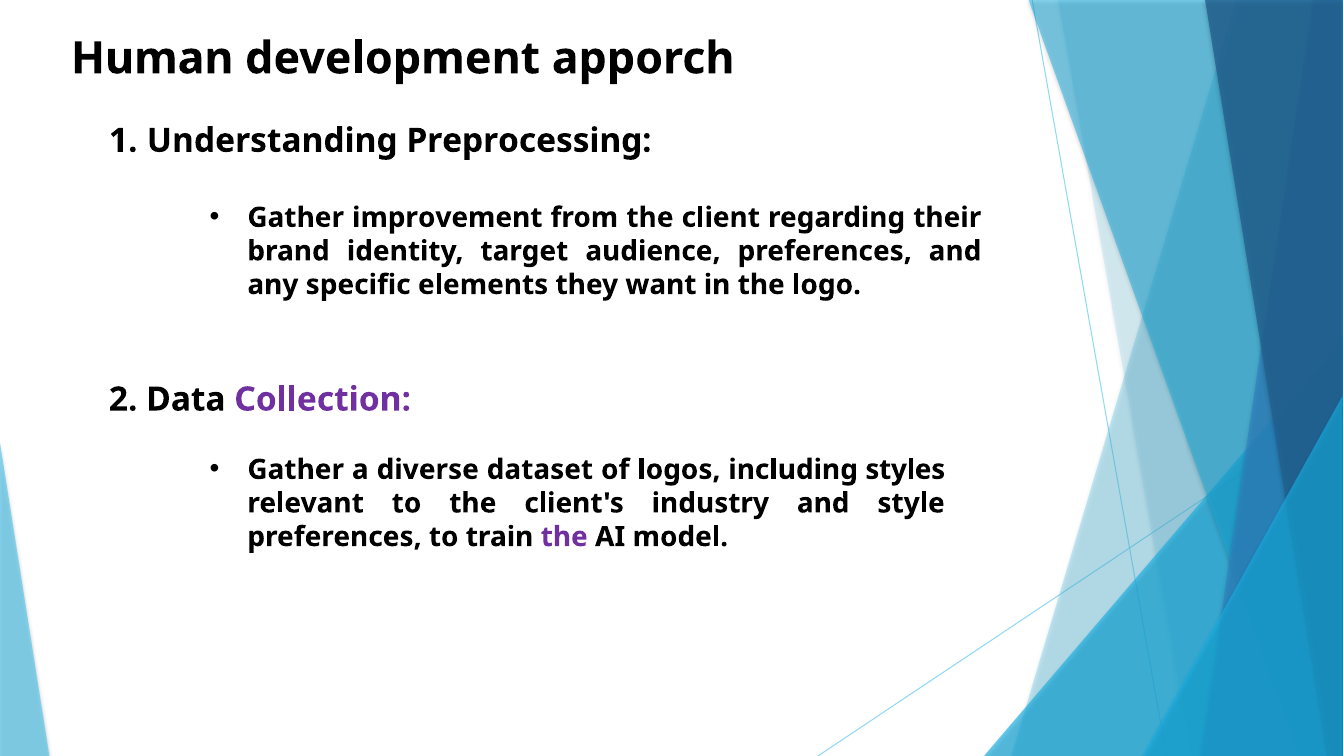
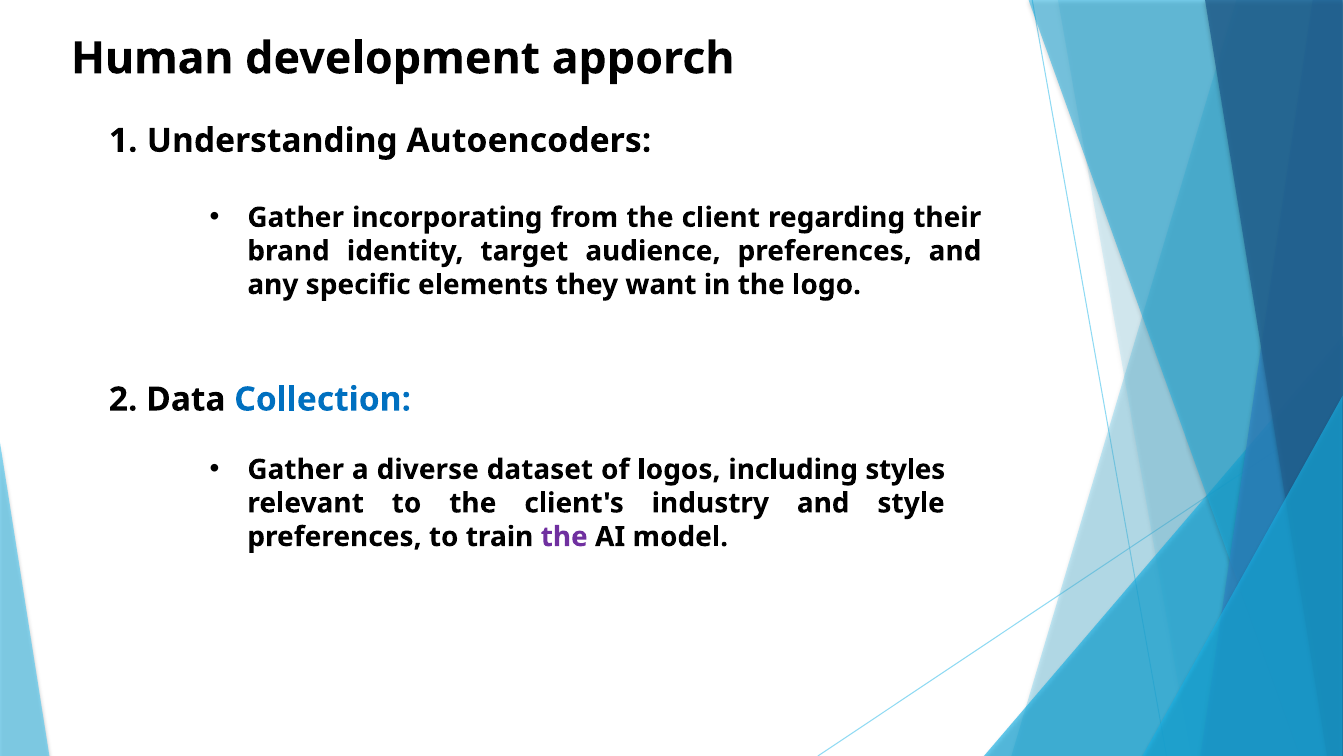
Preprocessing: Preprocessing -> Autoencoders (529, 141)
improvement: improvement -> incorporating (447, 217)
Collection colour: purple -> blue (323, 399)
